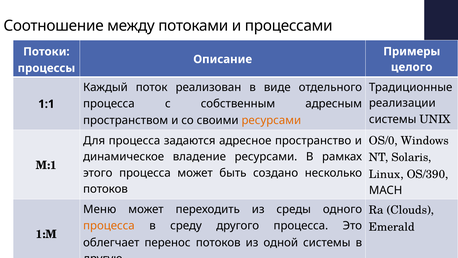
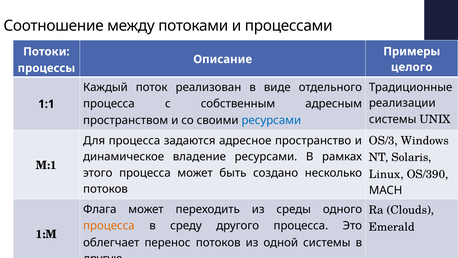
ресурсами colour: orange -> blue (271, 120)
OS/0: OS/0 -> OS/3 (383, 141)
Меню: Меню -> Флага (100, 209)
